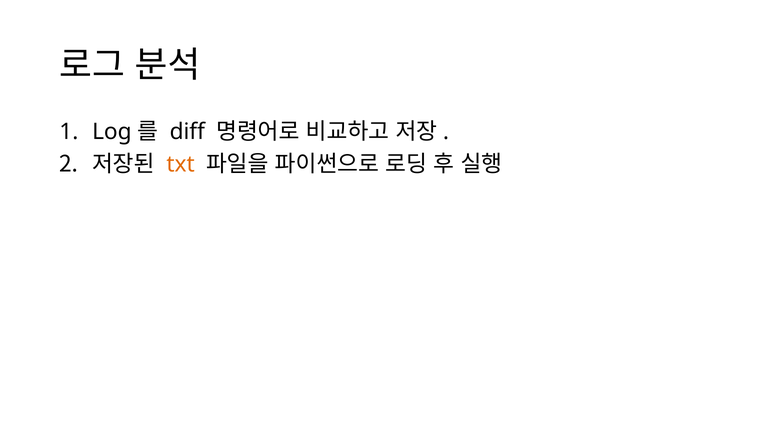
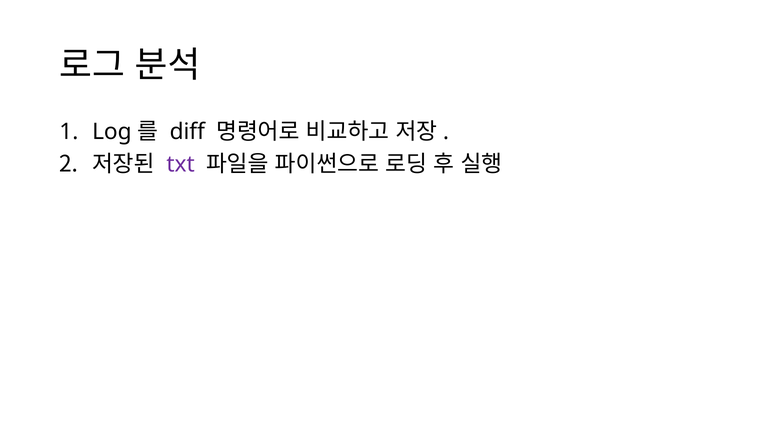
txt colour: orange -> purple (181, 164)
